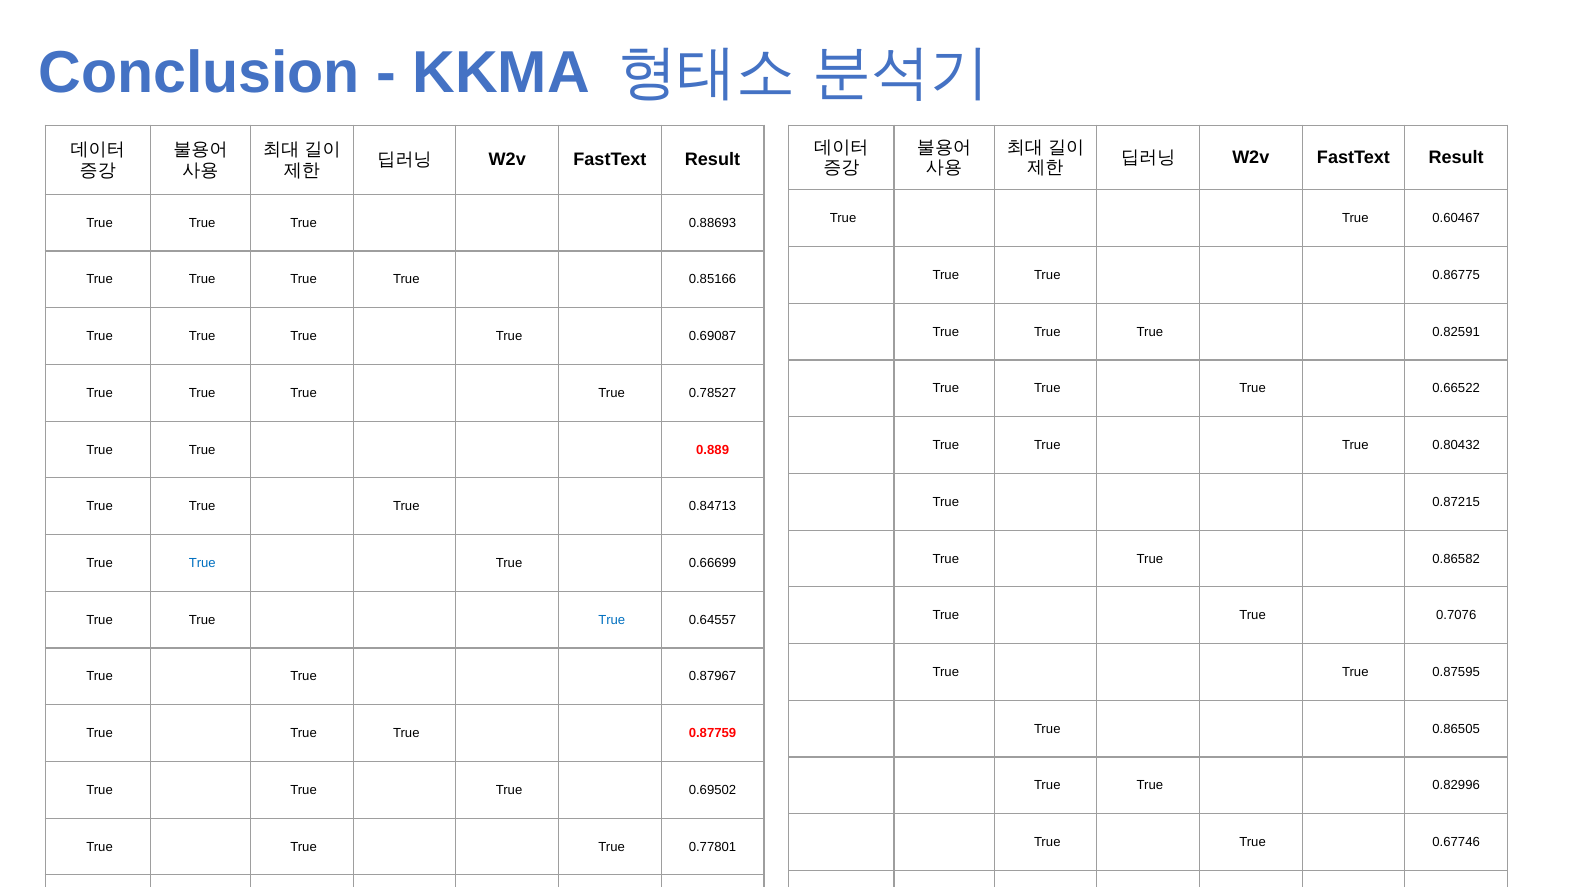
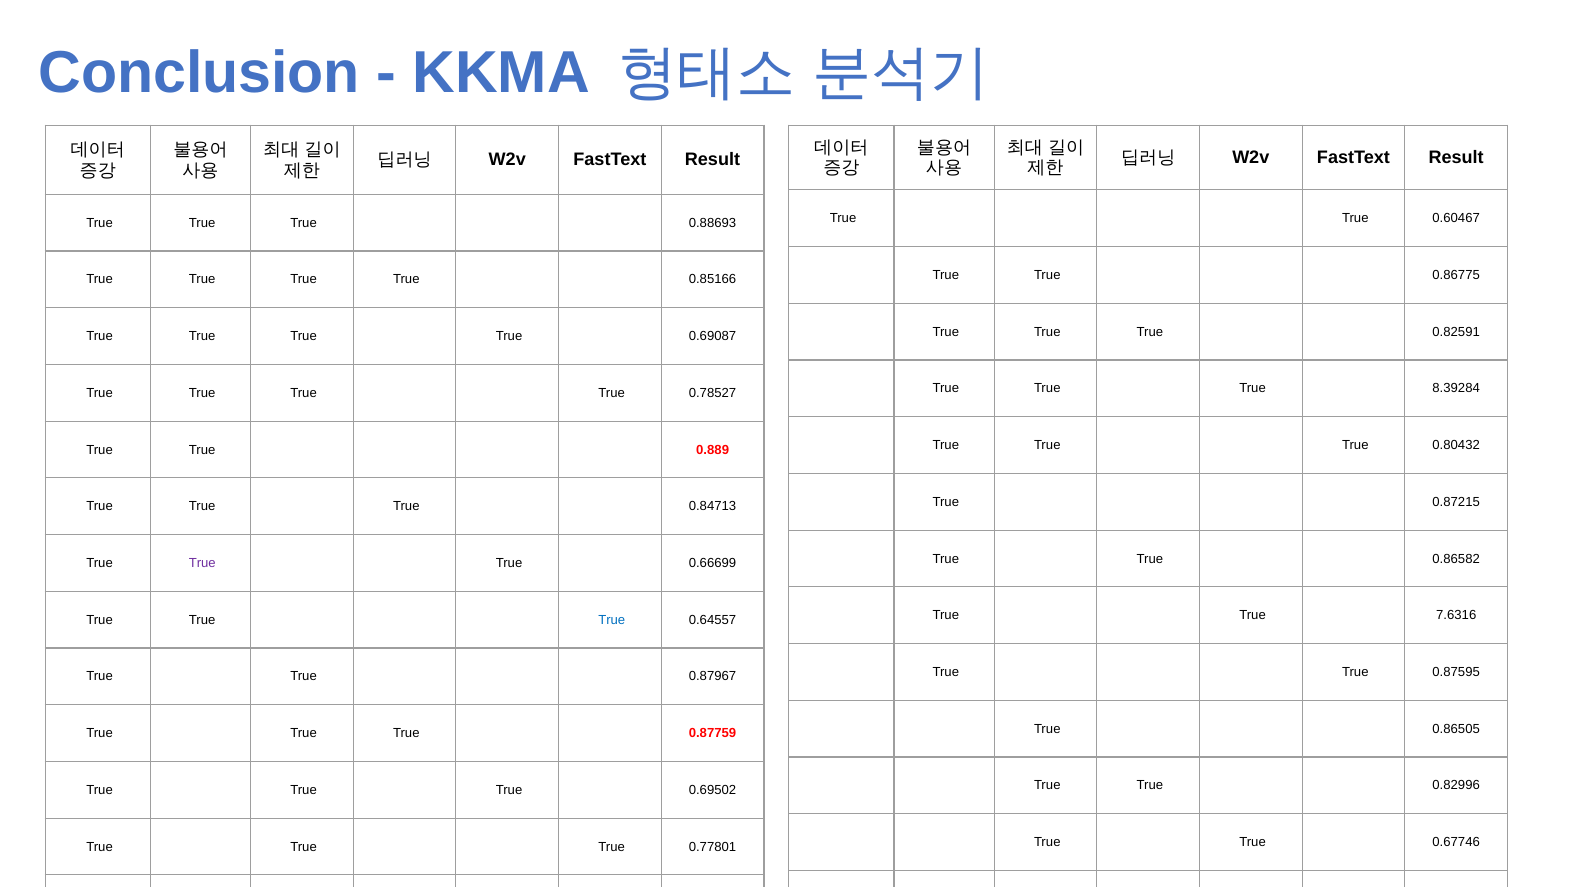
0.66522: 0.66522 -> 8.39284 (1456, 389)
True colour: blue -> purple (202, 563)
0.7076: 0.7076 -> 7.6316 (1456, 616)
